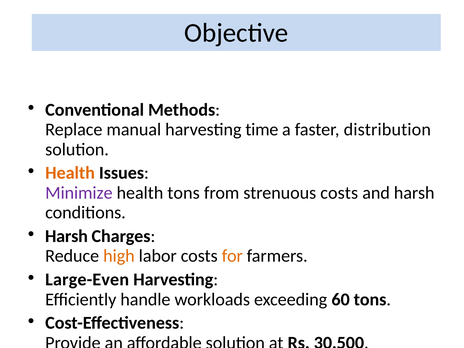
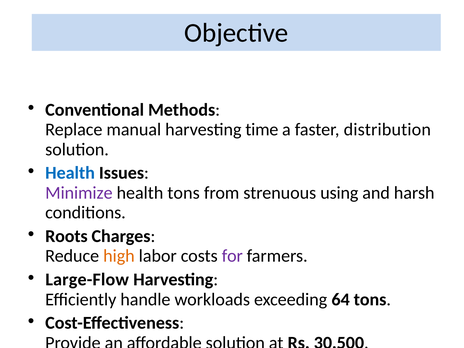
Health colour: orange -> blue (70, 173)
strenuous costs: costs -> using (339, 193)
Harsh: Harsh -> Roots (66, 236)
for colour: orange -> purple (232, 256)
Large-Even: Large-Even -> Large-Flow (87, 280)
60: 60 -> 64 (341, 299)
